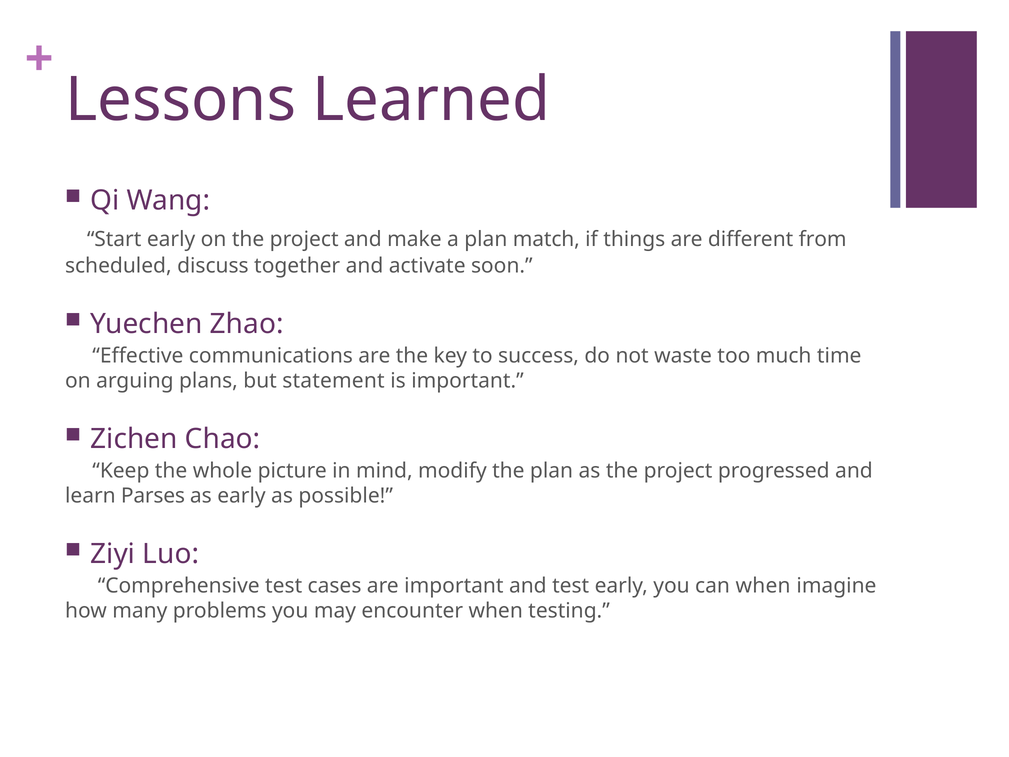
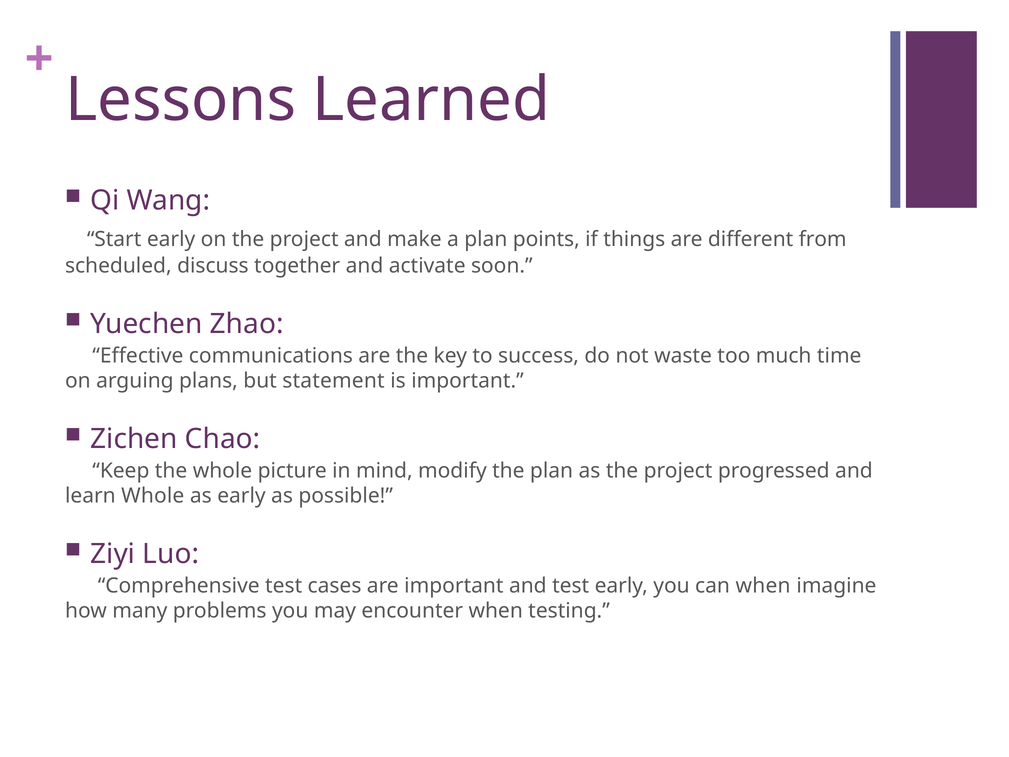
match: match -> points (546, 239)
learn Parses: Parses -> Whole (153, 496)
